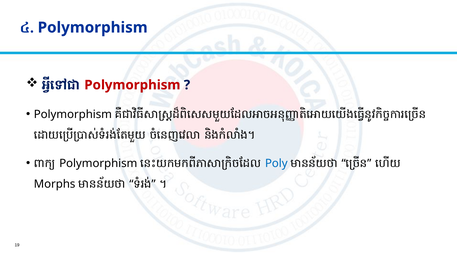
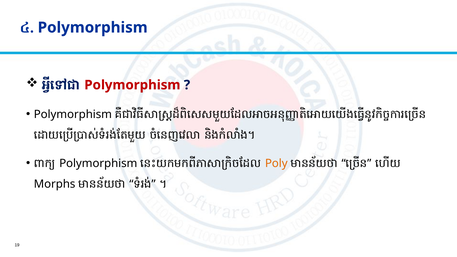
Poly​ colour: blue -> orange (278, 163)
